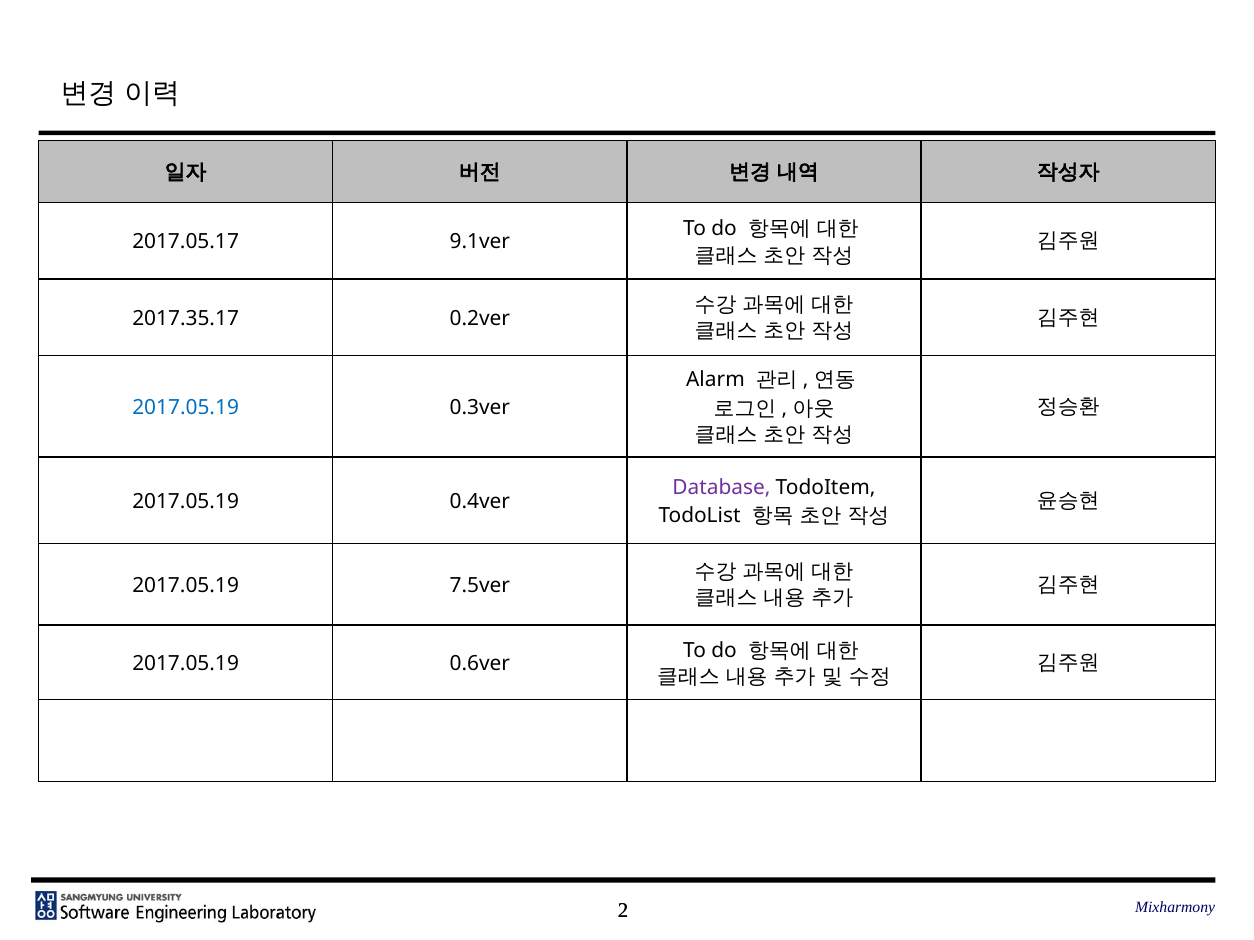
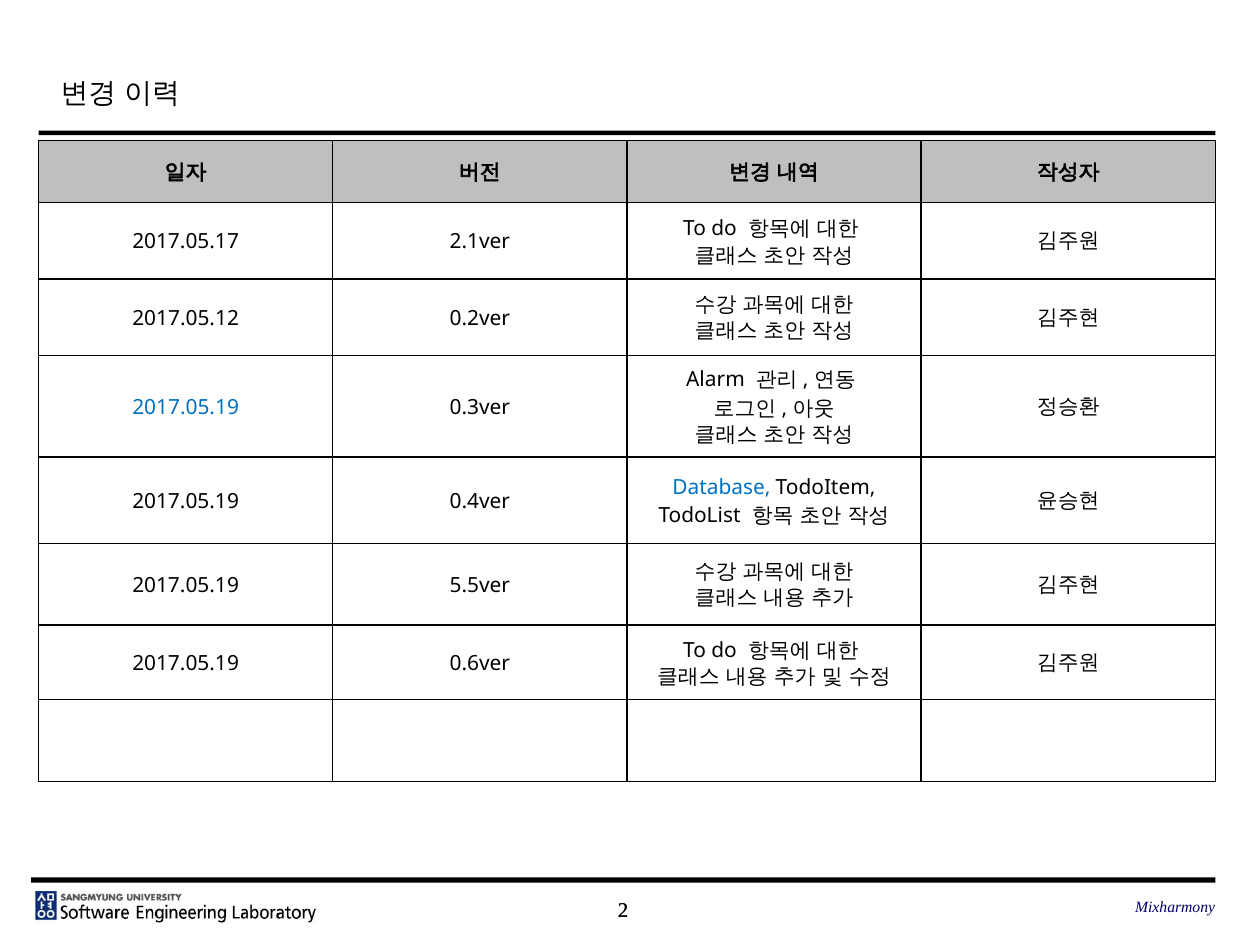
9.1ver: 9.1ver -> 2.1ver (480, 242)
2017.35.17: 2017.35.17 -> 2017.05.12 (186, 319)
Database colour: purple -> blue (721, 488)
7.5ver: 7.5ver -> 5.5ver (480, 586)
